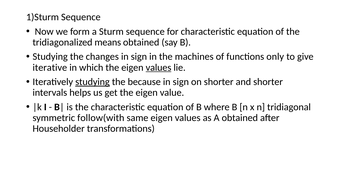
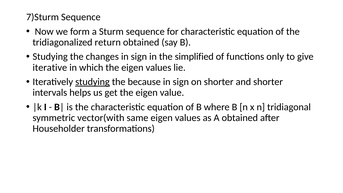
1)Sturm: 1)Sturm -> 7)Sturm (43, 17)
means: means -> return (108, 42)
machines: machines -> simplified (194, 57)
values underline: present -> none (159, 67)
follow(with: follow(with -> vector(with (101, 118)
